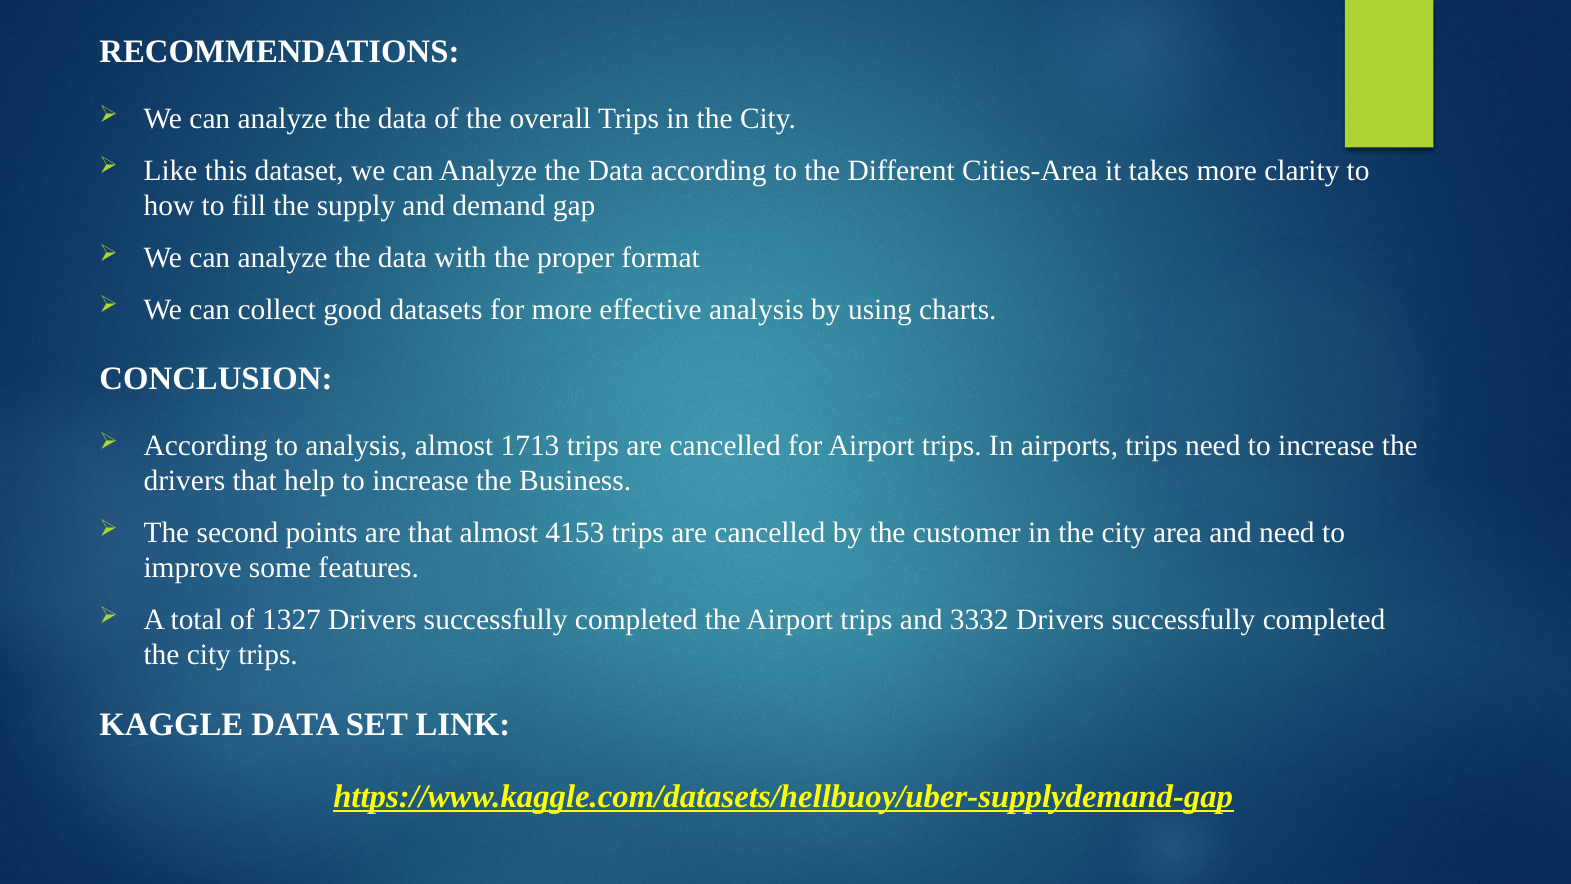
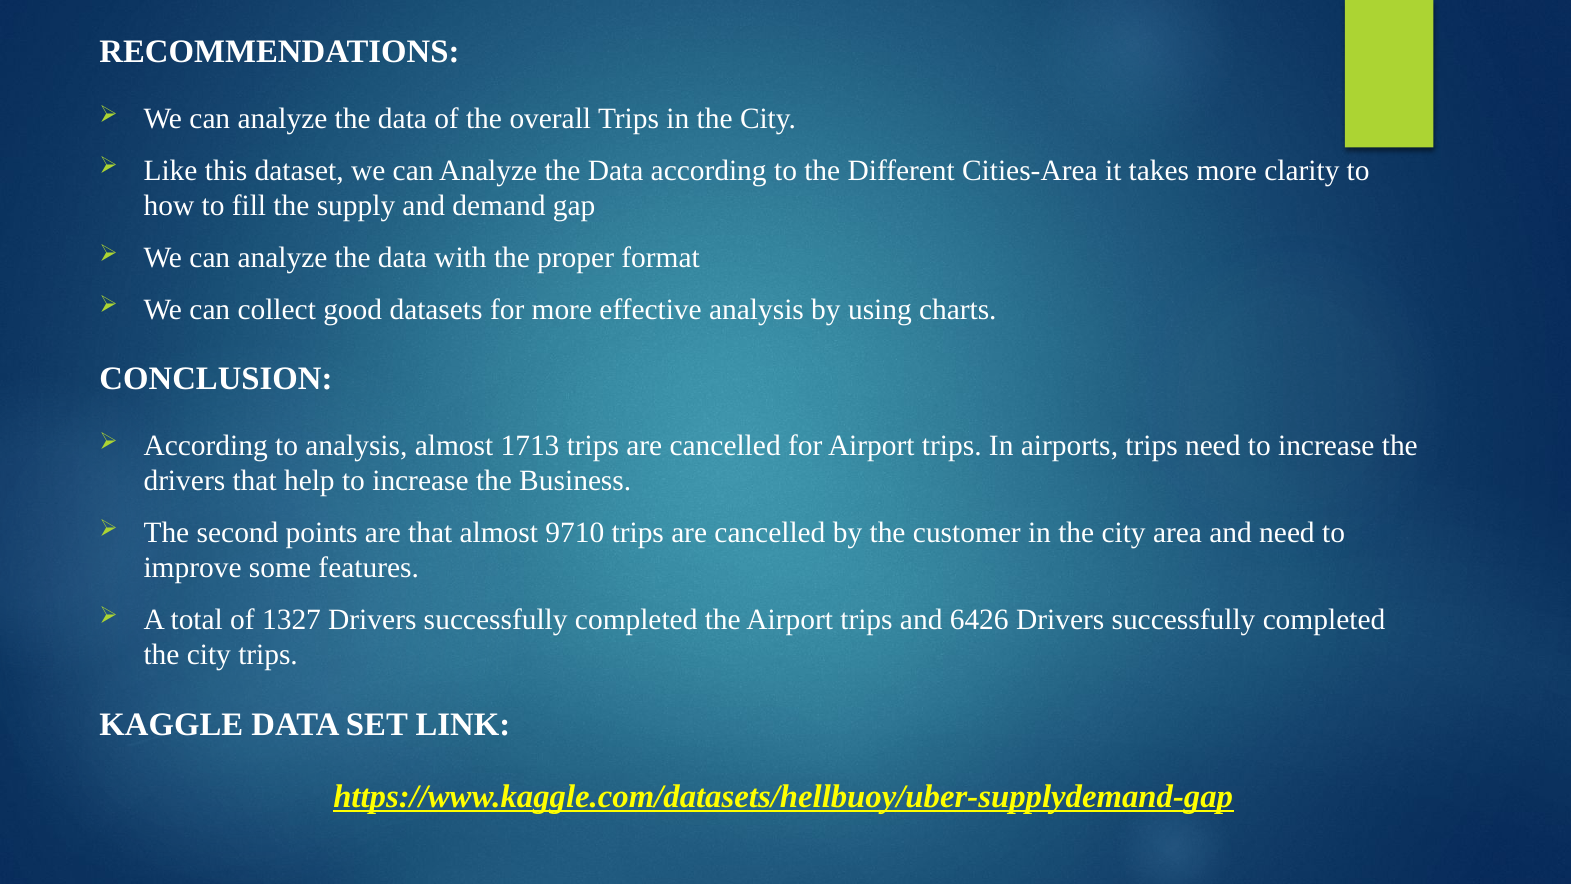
4153: 4153 -> 9710 (575, 533)
3332: 3332 -> 6426 (979, 620)
